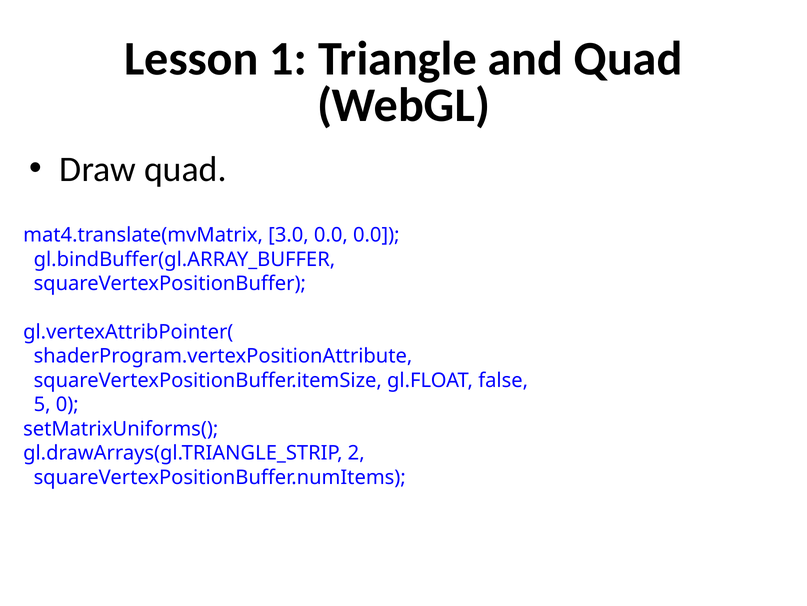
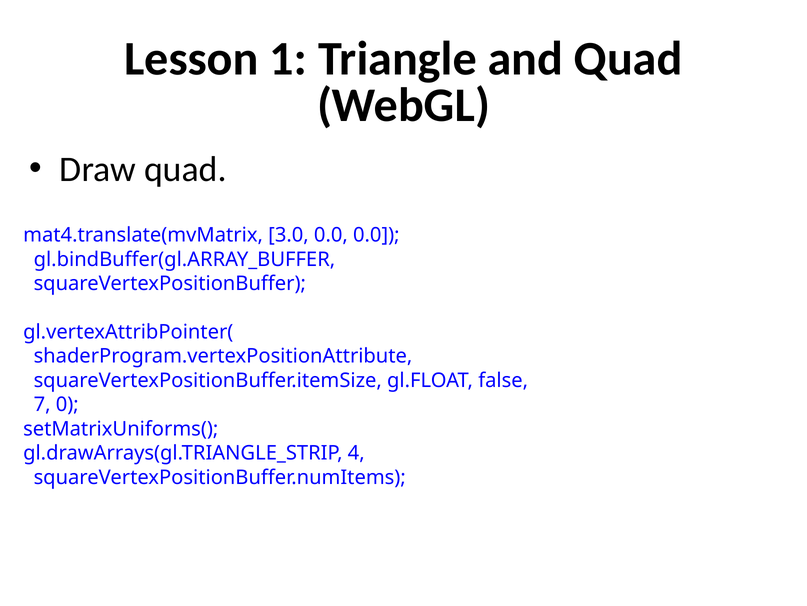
5: 5 -> 7 (42, 404)
2: 2 -> 4 (356, 453)
